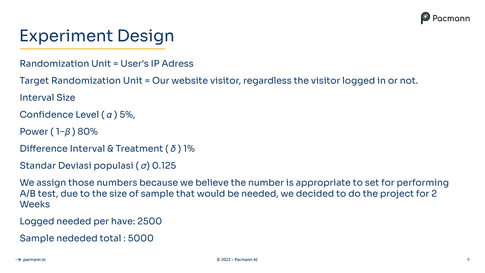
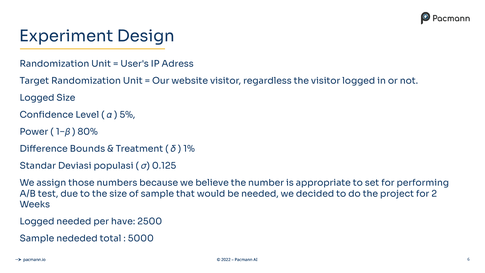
Interval: Interval -> Logged (37, 98)
Difference Interval: Interval -> Bounds (87, 149)
